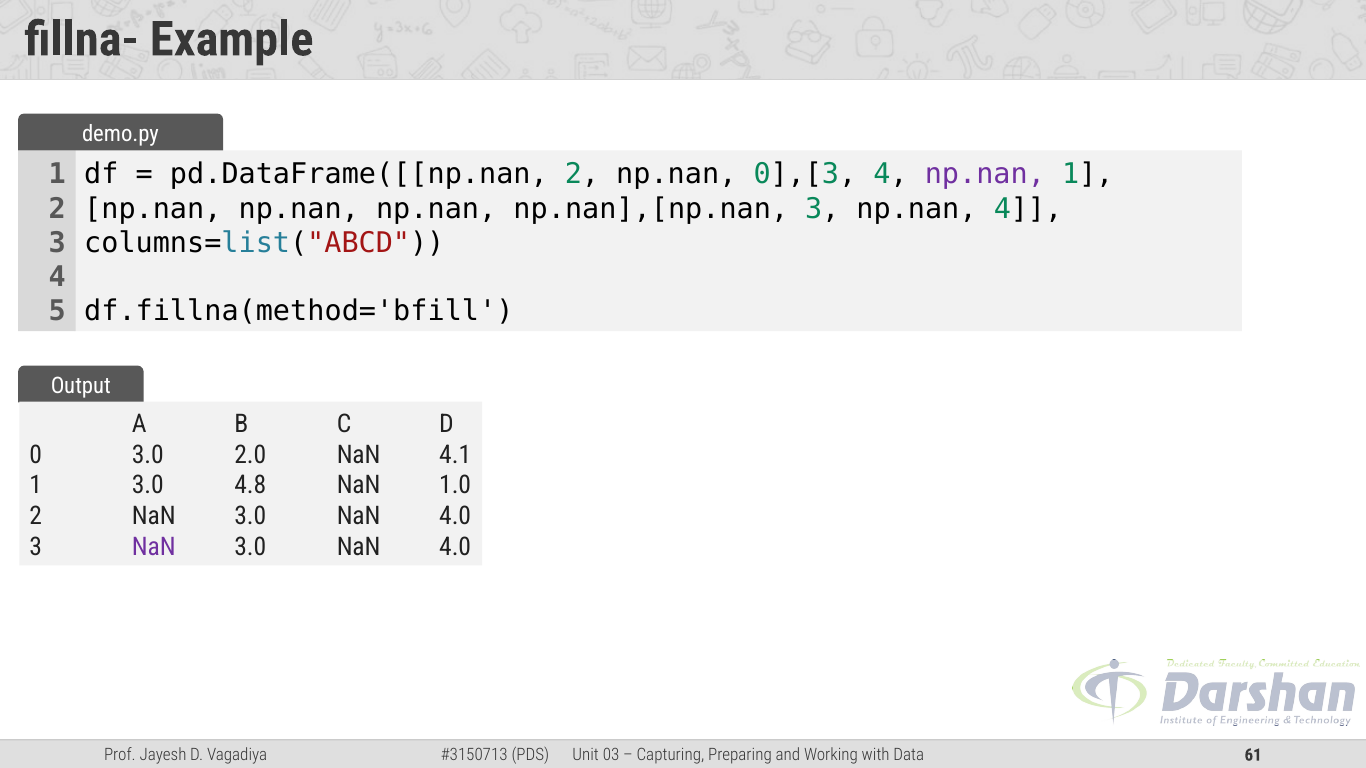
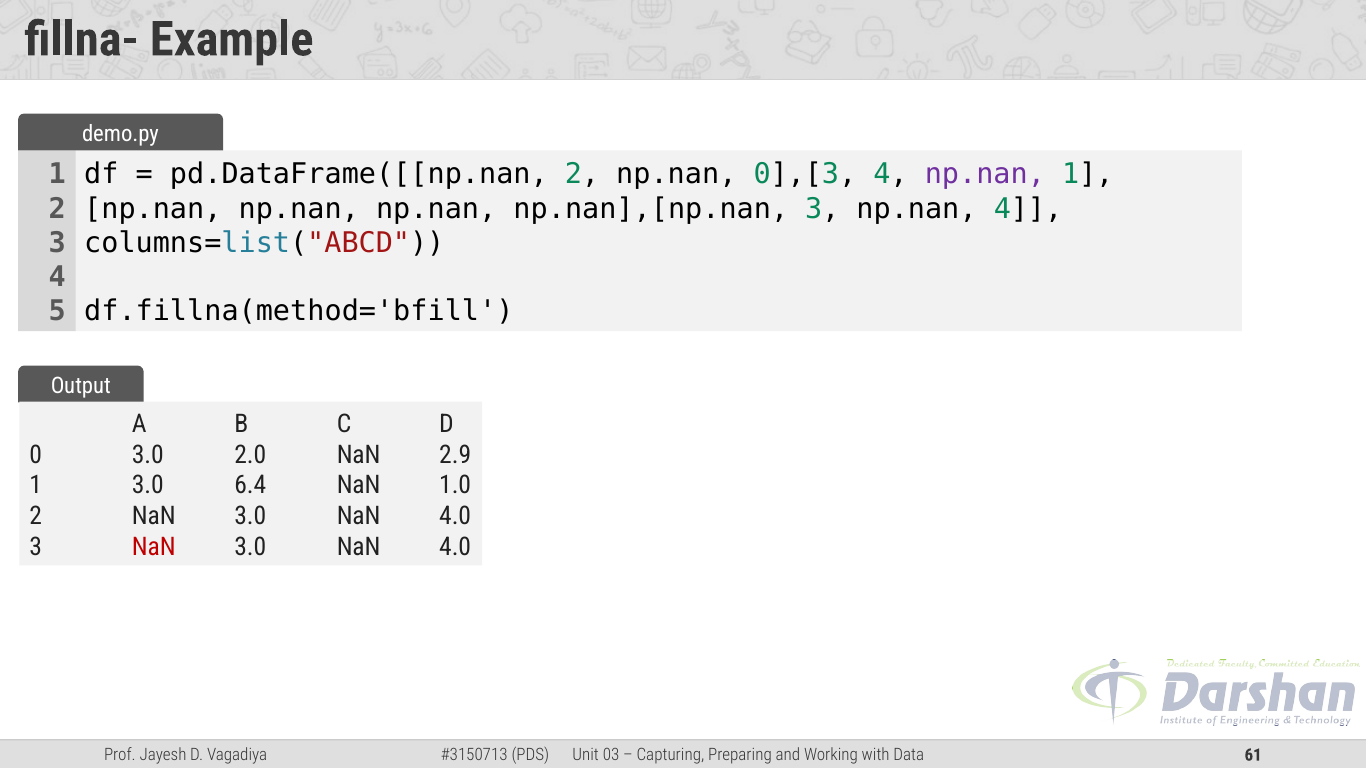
4.1: 4.1 -> 2.9 (455, 455)
4.8: 4.8 -> 6.4 (250, 486)
NaN colour: purple -> red (154, 547)
